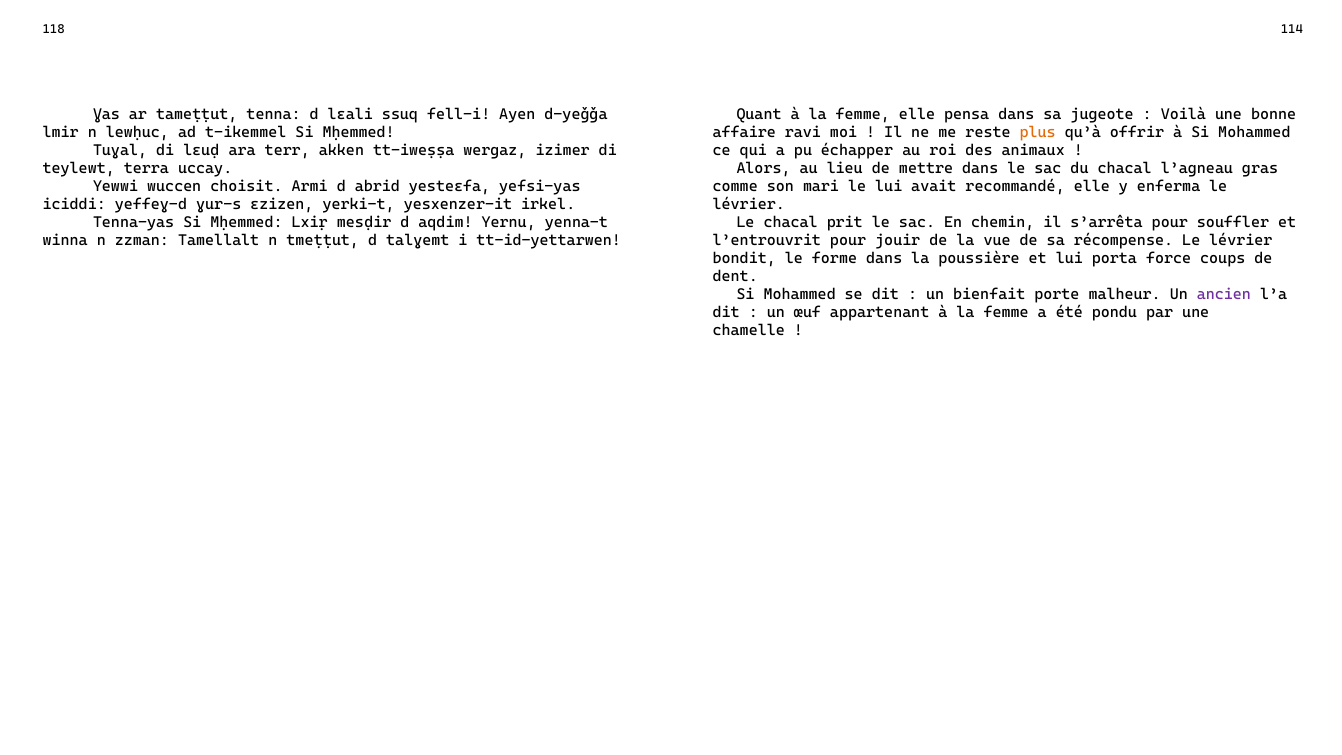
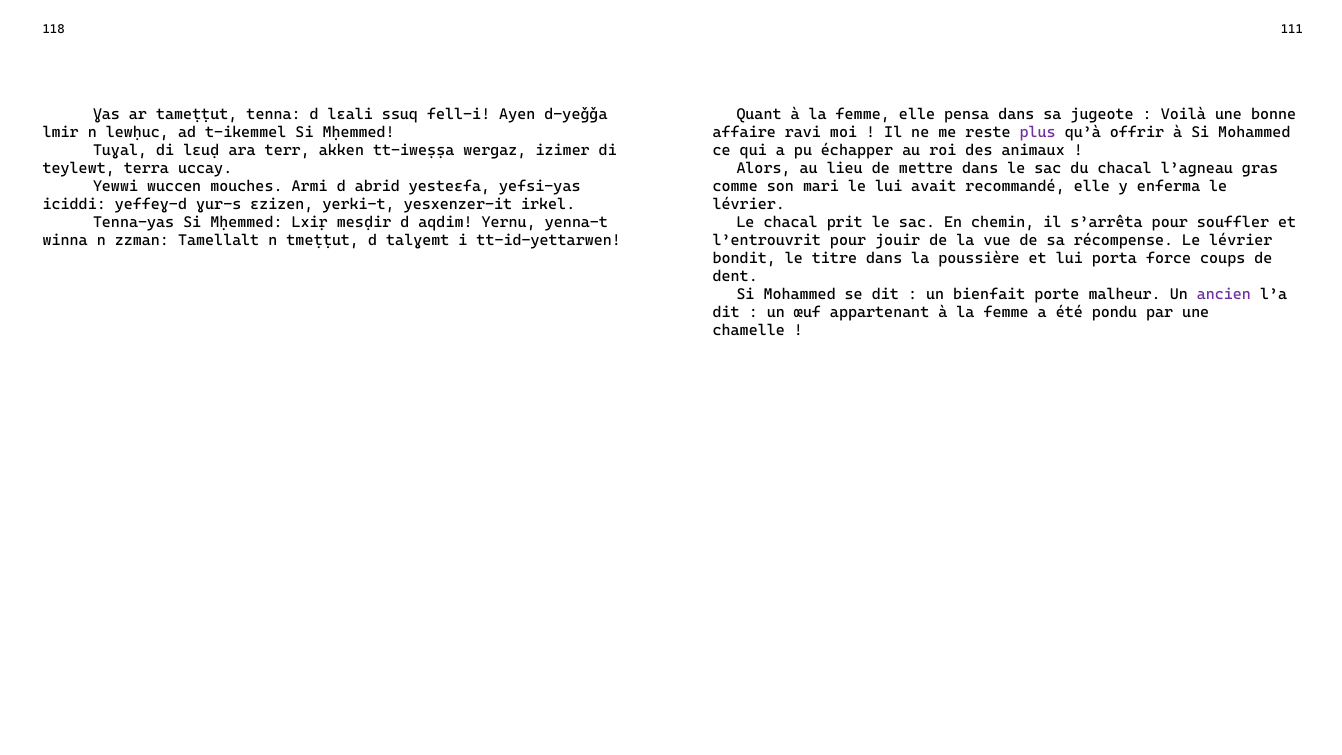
114: 114 -> 111 (1292, 29)
plus colour: orange -> purple (1038, 133)
choisit: choisit -> mouches (246, 187)
forme: forme -> titre (834, 258)
